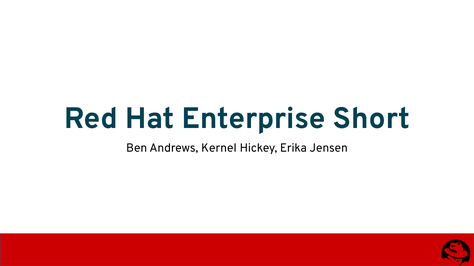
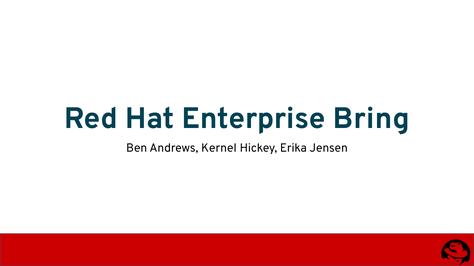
Short: Short -> Bring (371, 118)
